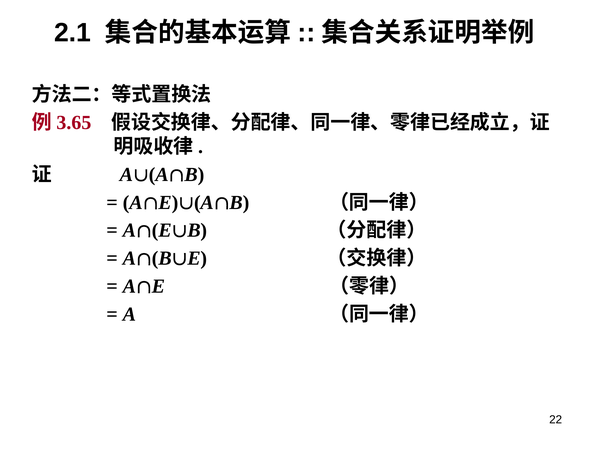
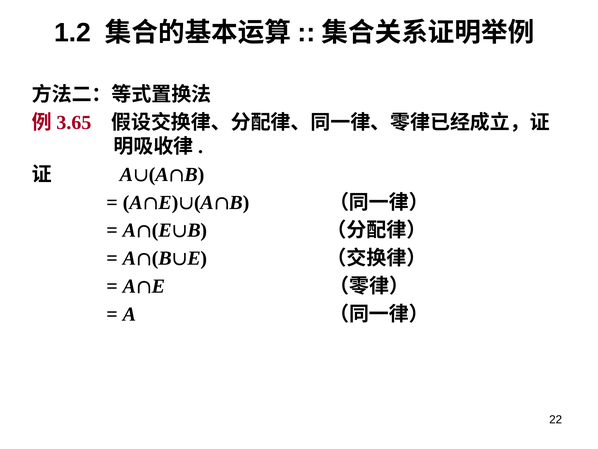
2.1: 2.1 -> 1.2 (73, 33)
